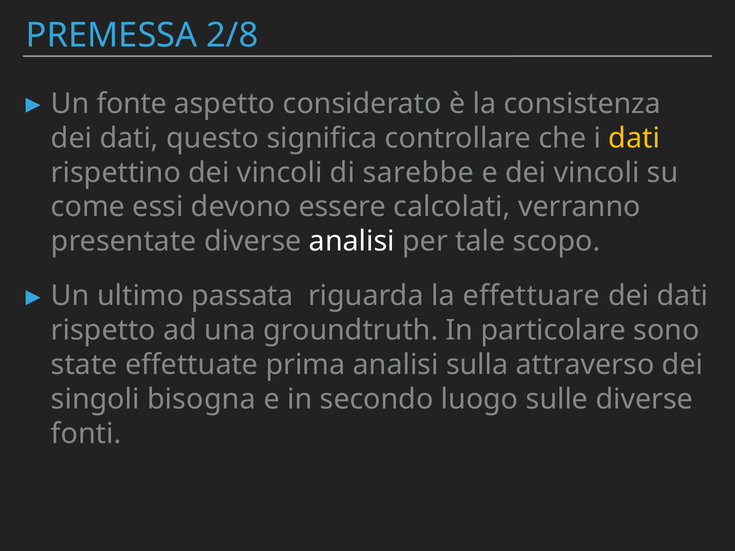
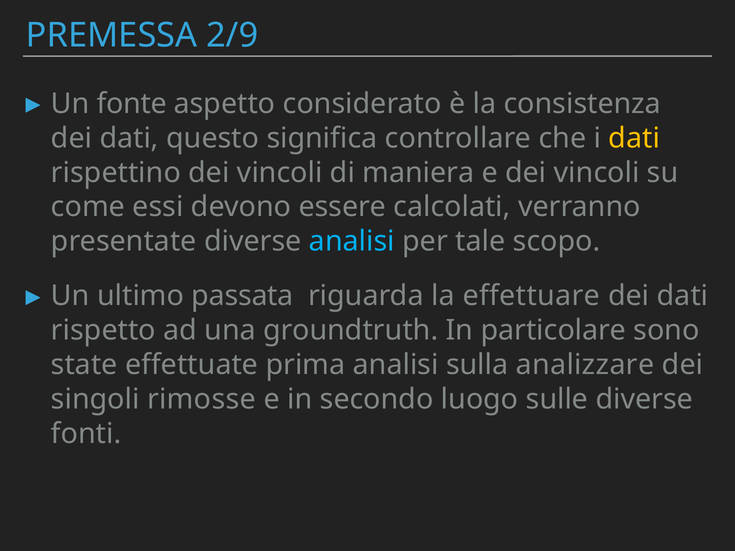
2/8: 2/8 -> 2/9 (232, 36)
sarebbe: sarebbe -> maniera (418, 173)
analisi colour: white -> light blue (352, 242)
attraverso: attraverso -> analizzare (585, 365)
bisogna: bisogna -> rimosse (201, 399)
